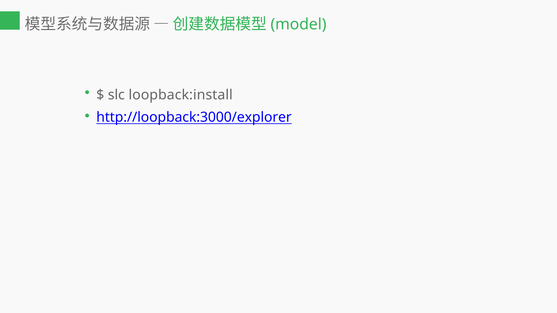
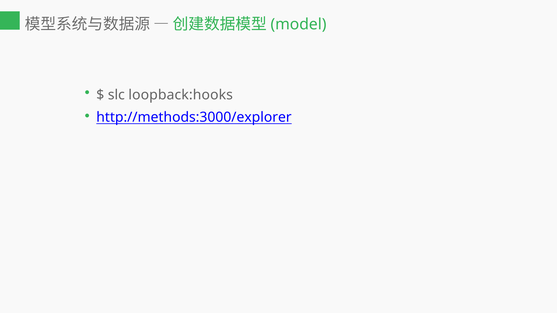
loopback:install: loopback:install -> loopback:hooks (181, 95)
http://loopback:3000/explorer: http://loopback:3000/explorer -> http://methods:3000/explorer (194, 117)
